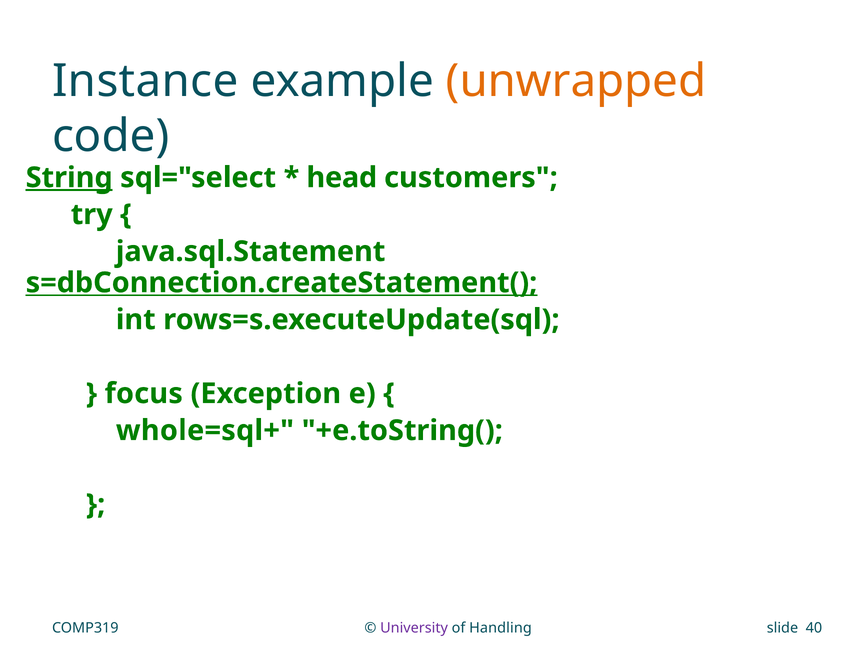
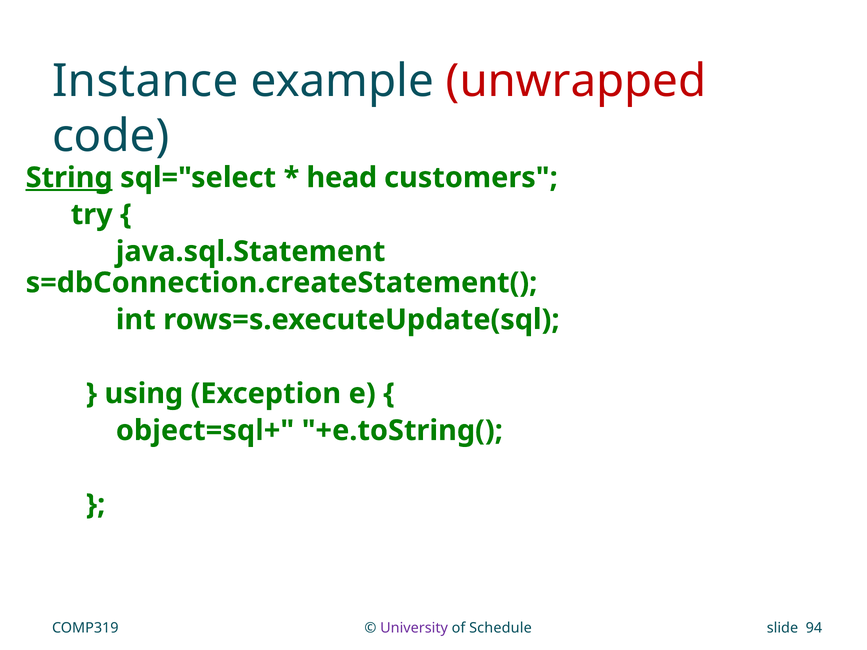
unwrapped colour: orange -> red (576, 81)
s=dbConnection.createStatement( underline: present -> none (282, 283)
focus: focus -> using (144, 394)
whole=sql+: whole=sql+ -> object=sql+ (205, 431)
Handling: Handling -> Schedule (500, 628)
40: 40 -> 94 (814, 628)
